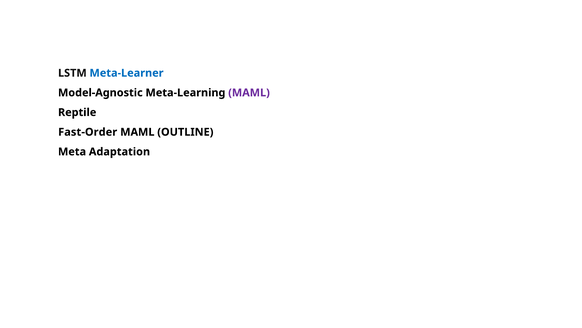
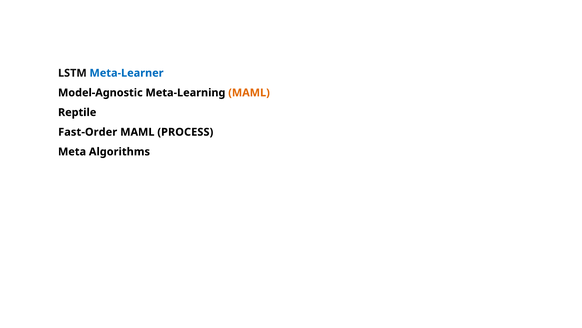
MAML colour: purple -> orange (249, 93)
OUTLINE: OUTLINE -> PROCESS (185, 132)
Adaptation: Adaptation -> Algorithms (119, 151)
